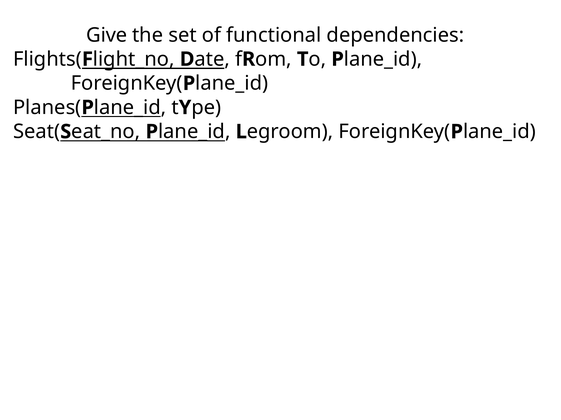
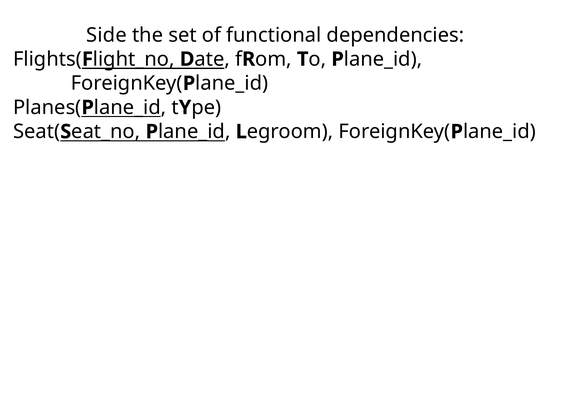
Give: Give -> Side (107, 35)
